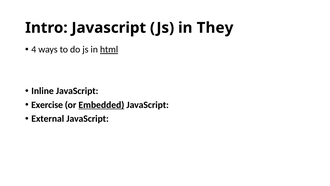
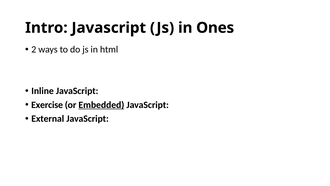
They: They -> Ones (215, 28)
4: 4 -> 2 (34, 49)
html underline: present -> none (109, 49)
